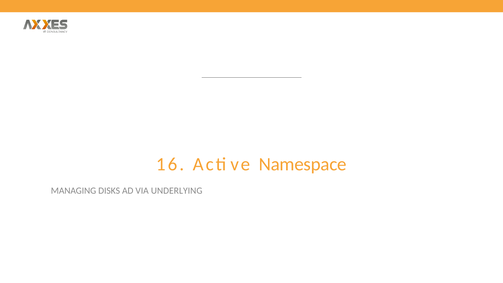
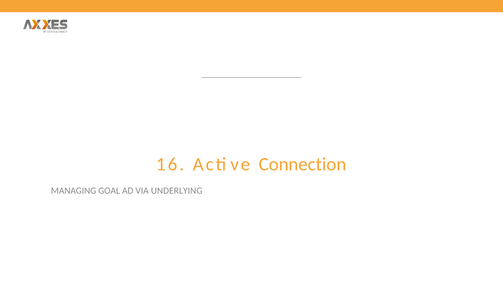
Namespace: Namespace -> Connection (303, 164)
DISKS: DISKS -> GOAL (109, 191)
